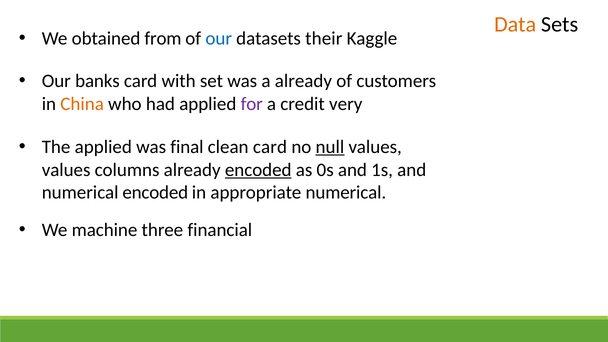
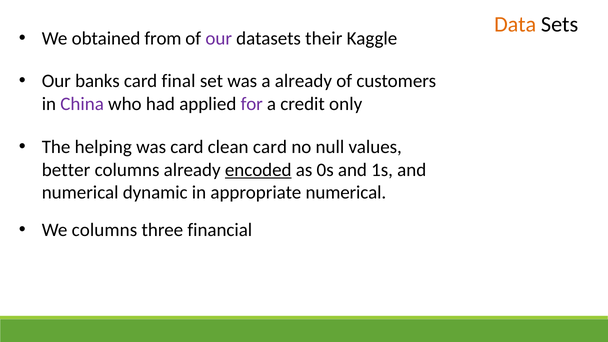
our colour: blue -> purple (219, 38)
with: with -> final (179, 81)
China colour: orange -> purple (82, 104)
very: very -> only (346, 104)
The applied: applied -> helping (103, 147)
was final: final -> card (187, 147)
null underline: present -> none (330, 147)
values: values -> better (66, 170)
numerical encoded: encoded -> dynamic (155, 193)
We machine: machine -> columns (104, 230)
